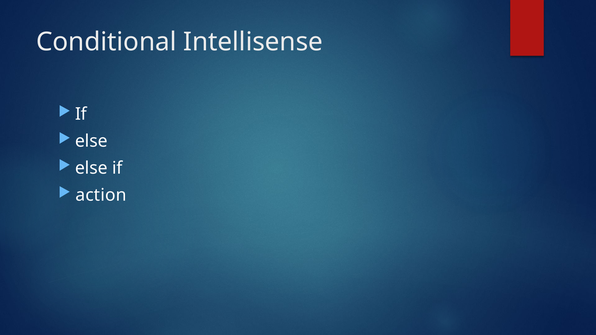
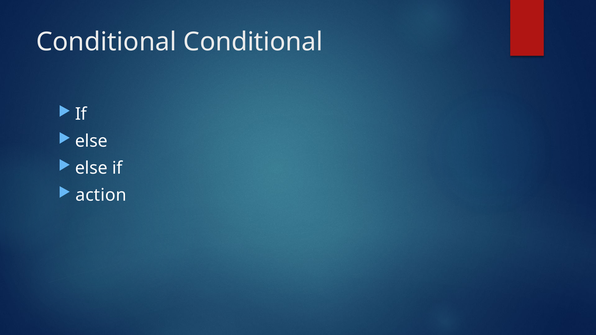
Conditional Intellisense: Intellisense -> Conditional (253, 42)
